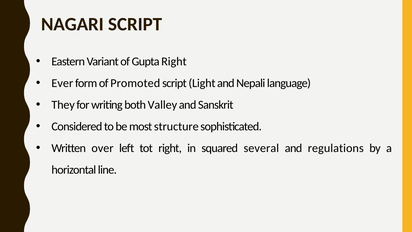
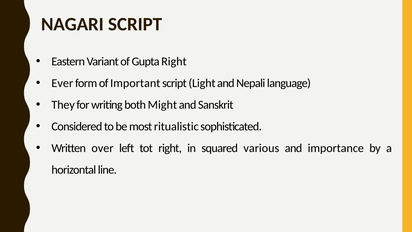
Promoted: Promoted -> Important (135, 83)
Valley: Valley -> Might (162, 105)
structure: structure -> ritualistic (176, 127)
several: several -> various (261, 148)
regulations: regulations -> importance (336, 148)
